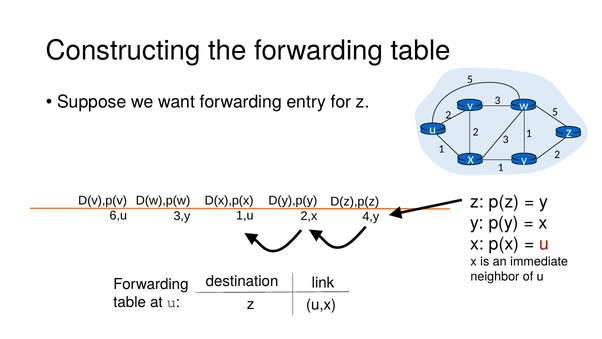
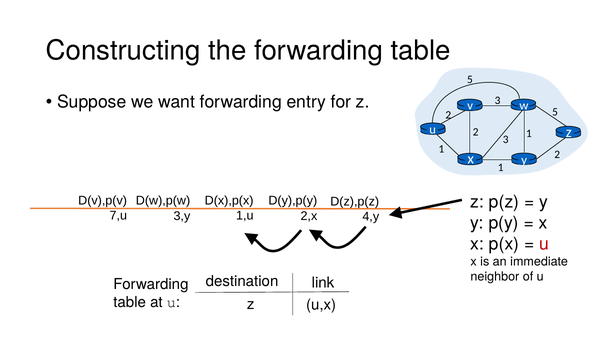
6,u: 6,u -> 7,u (118, 215)
